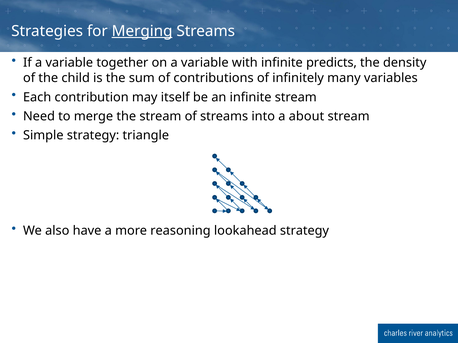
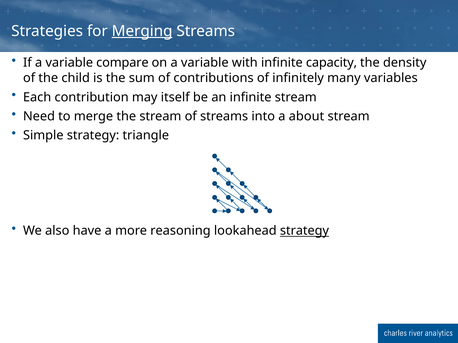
together: together -> compare (122, 63)
predicts: predicts -> capacity (331, 63)
strategy underline: none -> present (304, 231)
